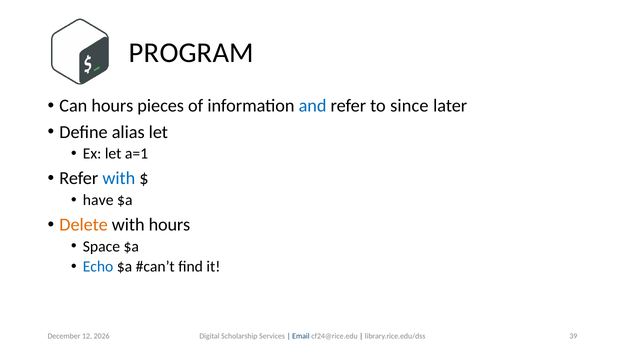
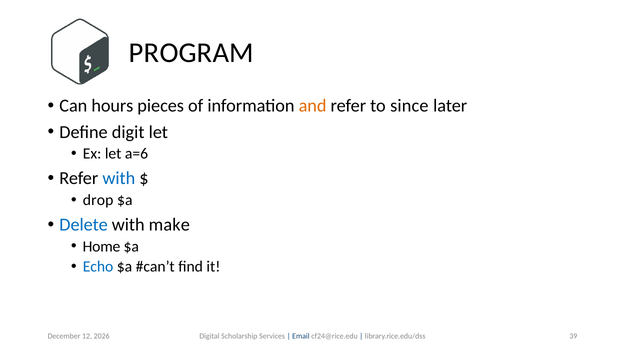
and colour: blue -> orange (313, 106)
alias: alias -> digit (128, 132)
a=1: a=1 -> a=6 (136, 153)
have: have -> drop (98, 200)
Delete colour: orange -> blue (84, 225)
with hours: hours -> make (169, 225)
Space: Space -> Home (102, 246)
